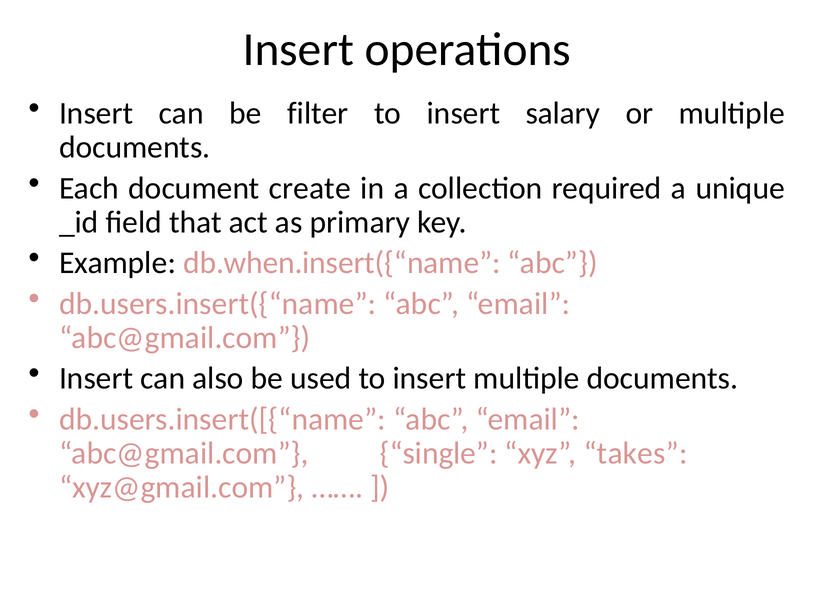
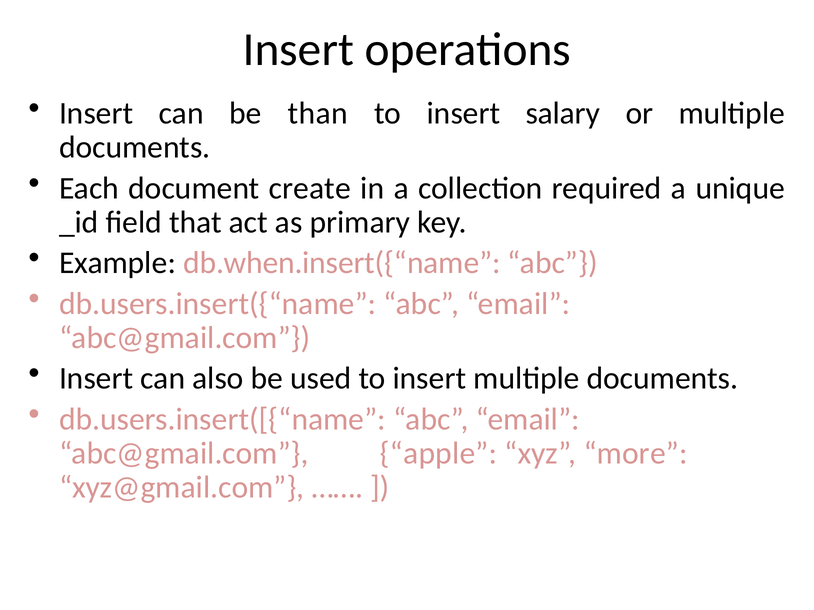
filter: filter -> than (318, 113)
single: single -> apple (439, 454)
takes: takes -> more (636, 454)
